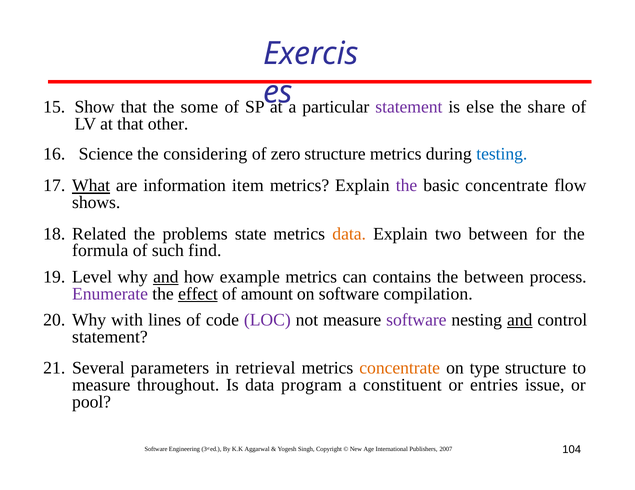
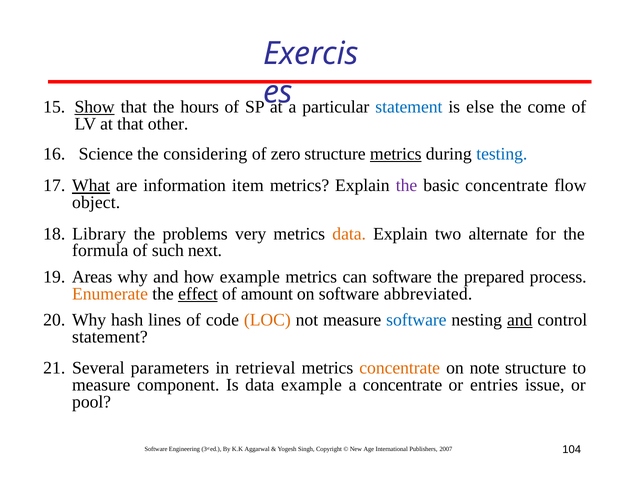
Show underline: none -> present (95, 107)
some: some -> hours (200, 107)
statement colour: purple -> blue (409, 107)
share: share -> come (547, 107)
metrics underline: none -> present (396, 154)
shows: shows -> object (96, 203)
Related: Related -> Library (99, 234)
state: state -> very (251, 234)
two between: between -> alternate (498, 234)
find: find -> next (205, 251)
Level: Level -> Areas (92, 277)
and underline: present -> none (166, 277)
can contains: contains -> software (402, 277)
the between: between -> prepared (494, 277)
Enumerate colour: purple -> orange (110, 294)
compilation: compilation -> abbreviated (428, 294)
with: with -> hash (127, 320)
LOC colour: purple -> orange (267, 320)
software colour: purple -> blue (416, 320)
type: type -> note (485, 369)
throughout: throughout -> component (178, 385)
data program: program -> example (311, 385)
a constituent: constituent -> concentrate (403, 385)
